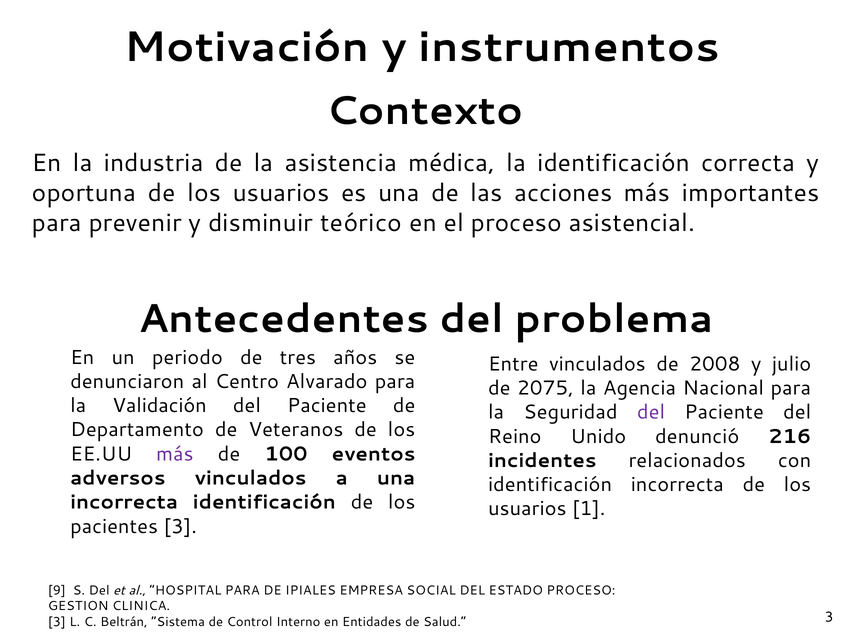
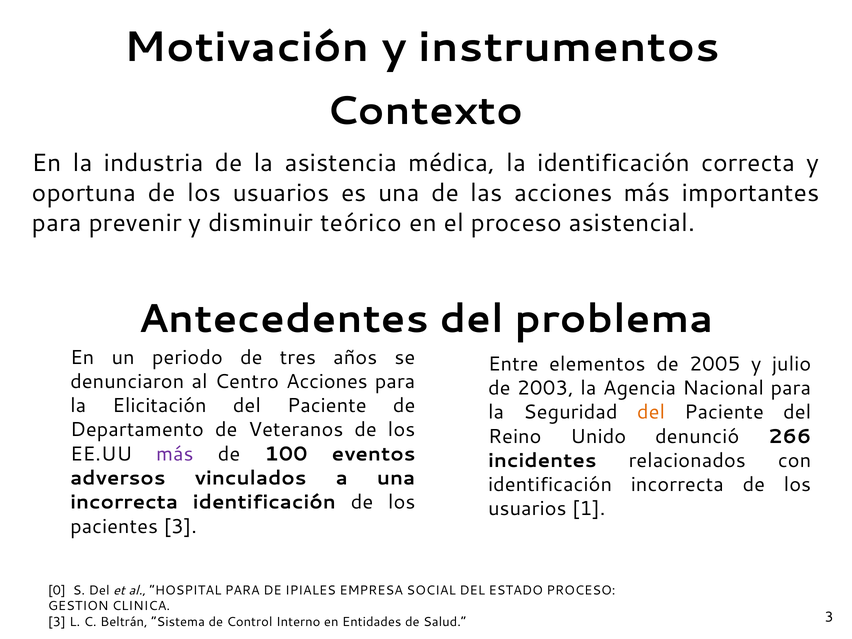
Entre vinculados: vinculados -> elementos (597, 364)
2008: 2008 -> 2005 (715, 364)
Centro Alvarado: Alvarado -> Acciones (327, 382)
2075: 2075 -> 2003 (545, 388)
Validación: Validación -> Elicitación (160, 406)
del colour: purple -> orange (651, 412)
216: 216 -> 266 (790, 436)
9: 9 -> 0 (57, 591)
